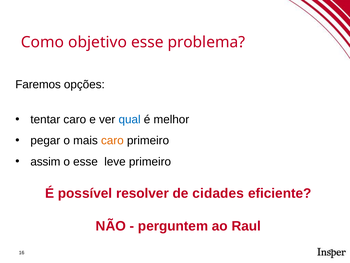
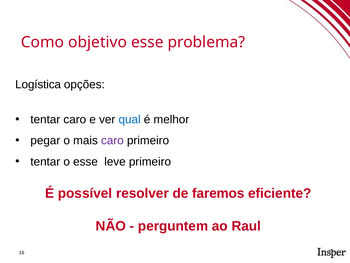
Faremos: Faremos -> Logística (38, 84)
caro colour: orange -> purple (112, 140)
assim: assim -> tentar (45, 161)
cidades: cidades -> faremos (218, 193)
